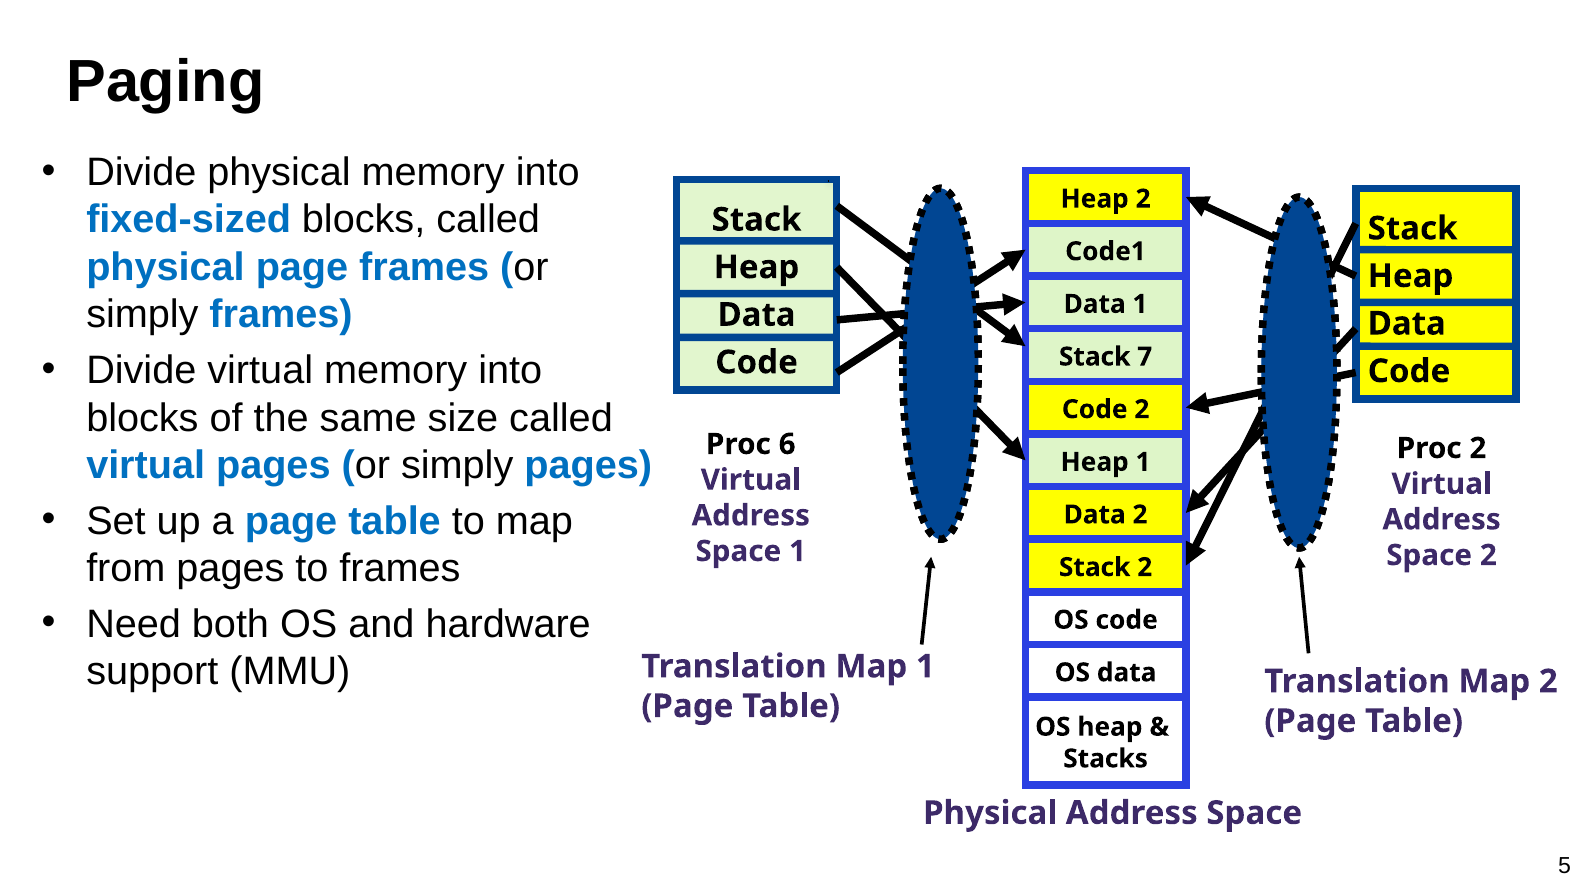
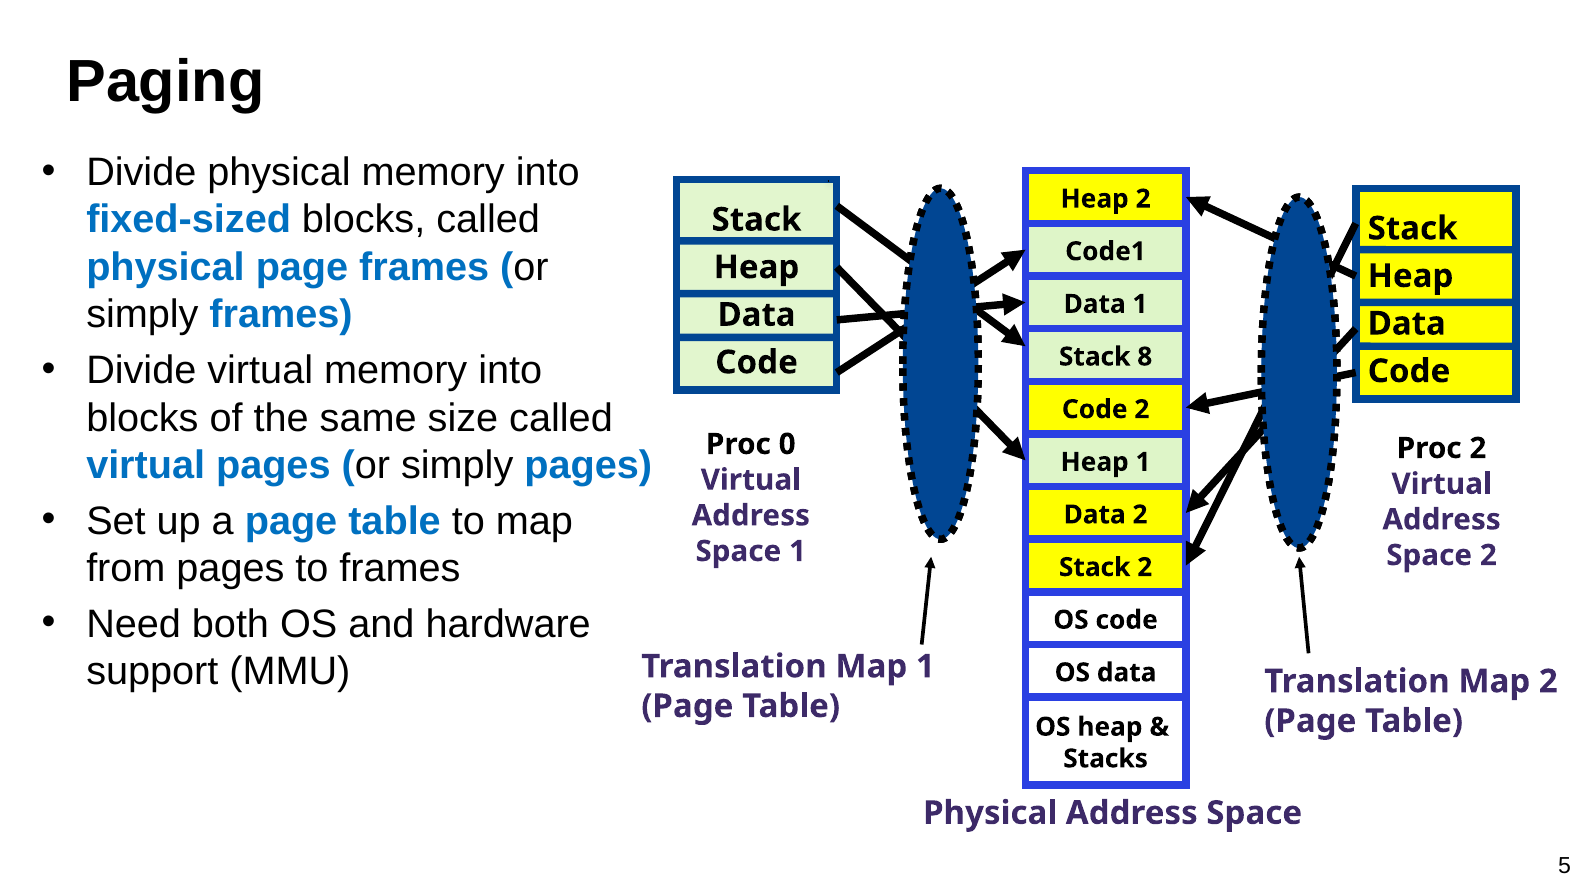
7: 7 -> 8 (1145, 357)
6: 6 -> 0 (787, 444)
